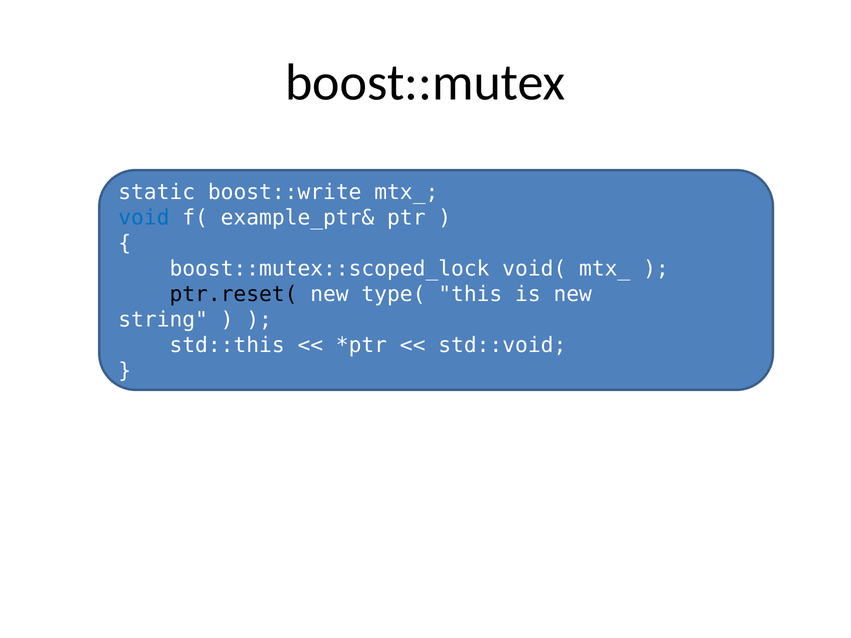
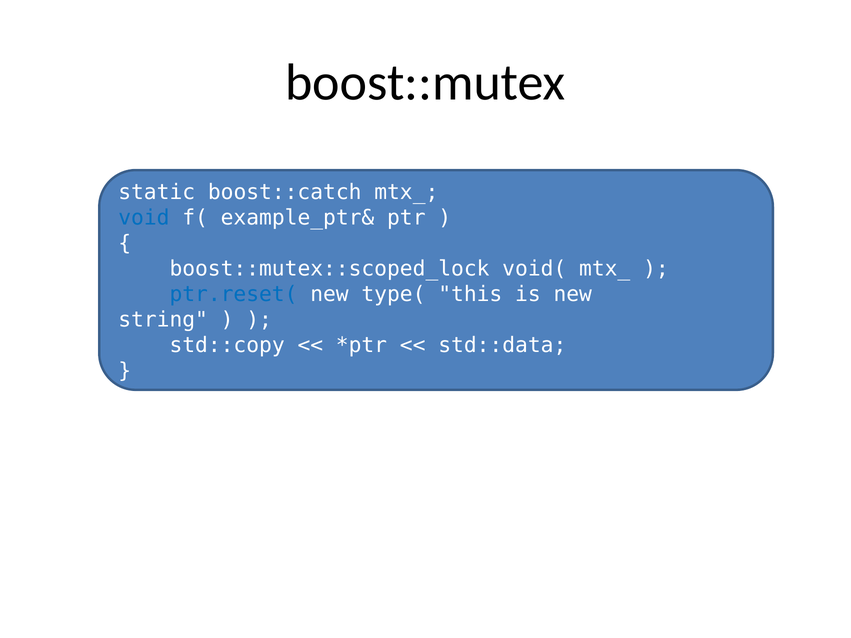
boost::write: boost::write -> boost::catch (285, 192)
ptr.reset( colour: black -> blue (233, 294)
std::this: std::this -> std::copy (227, 345)
std::void: std::void -> std::data (502, 345)
